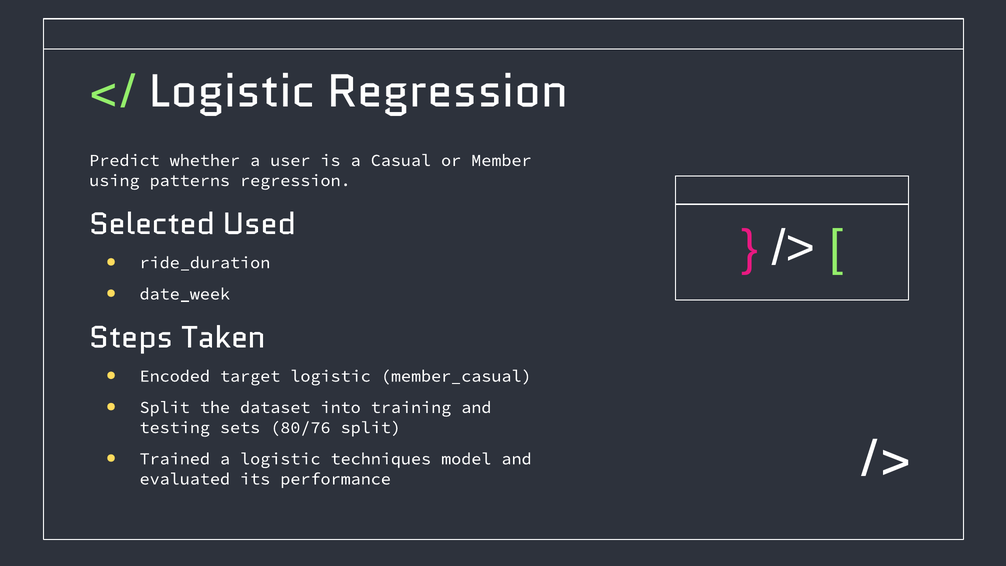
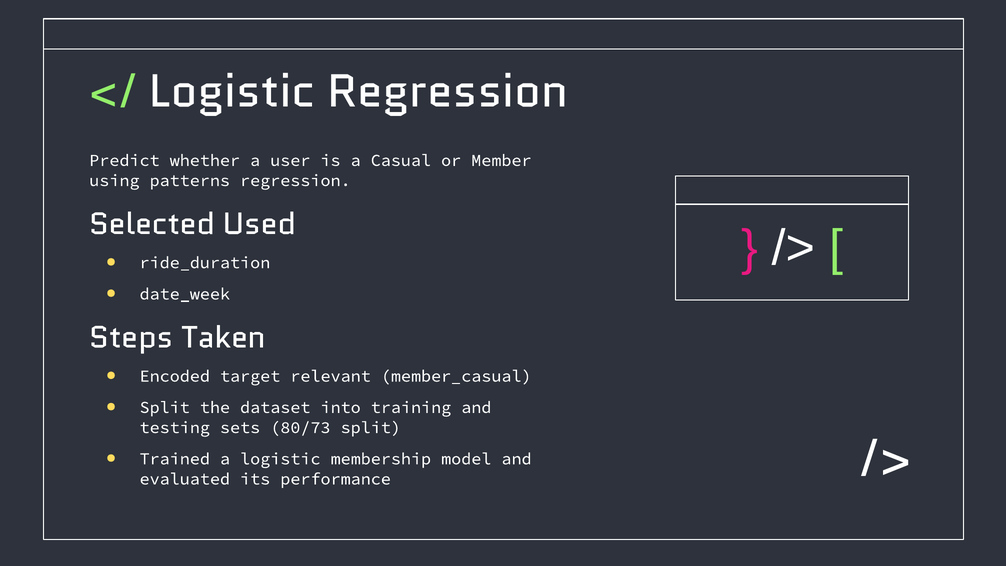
target logistic: logistic -> relevant (331, 376)
80/76: 80/76 -> 80/73 (300, 427)
techniques: techniques -> membership (381, 459)
